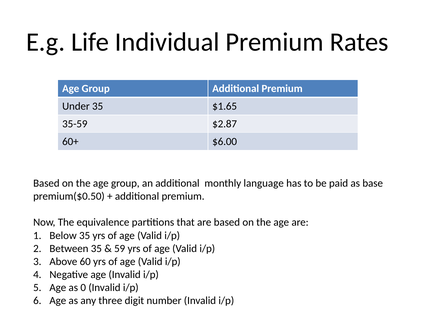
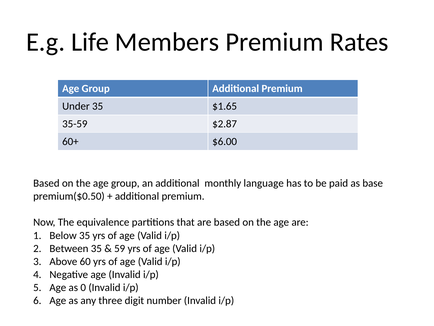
Individual: Individual -> Members (167, 42)
